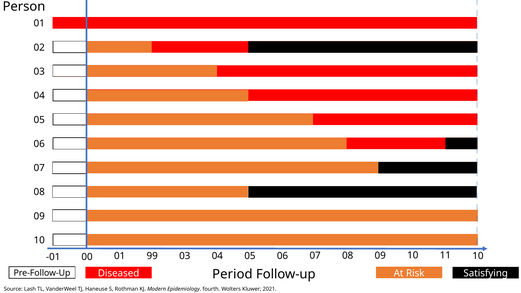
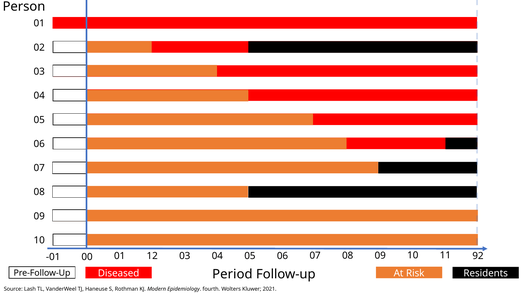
99: 99 -> 12 (152, 256)
11 10: 10 -> 92 (478, 256)
Satisfying: Satisfying -> Residents (486, 273)
